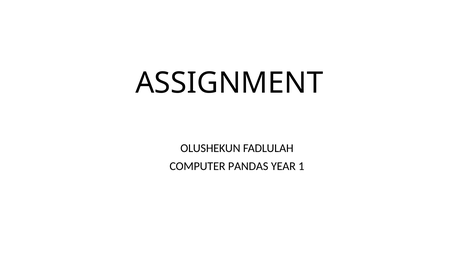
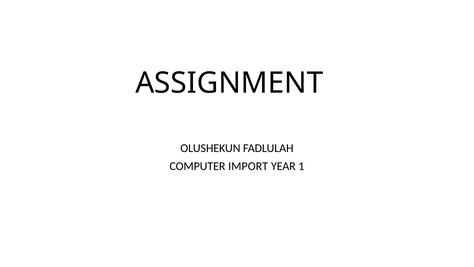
PANDAS: PANDAS -> IMPORT (248, 166)
